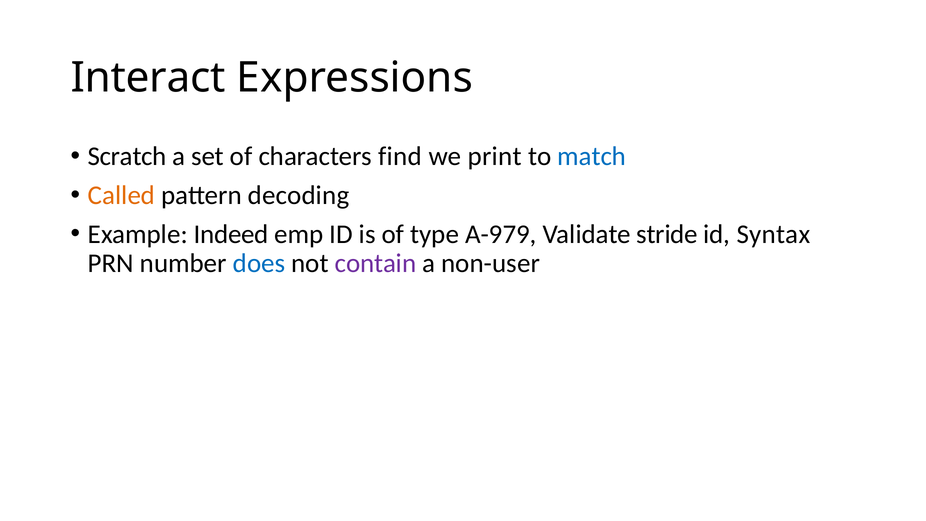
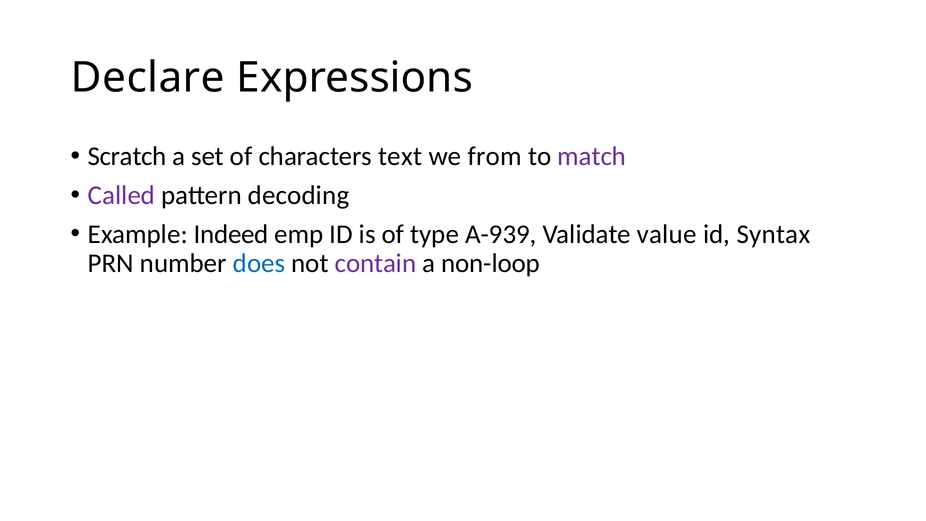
Interact: Interact -> Declare (148, 78)
find: find -> text (400, 157)
print: print -> from (495, 157)
match colour: blue -> purple (592, 157)
Called colour: orange -> purple (122, 195)
A-979: A-979 -> A-939 (501, 234)
stride: stride -> value (667, 234)
non-user: non-user -> non-loop (491, 263)
